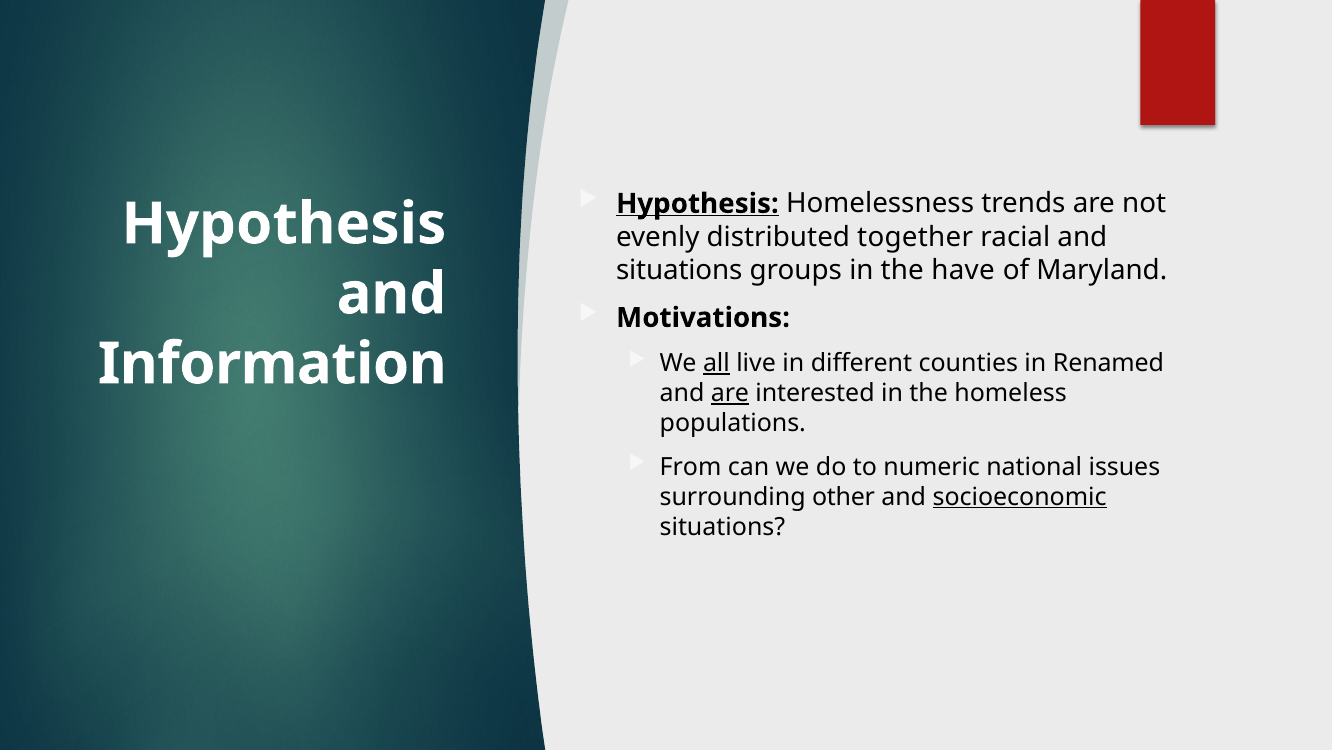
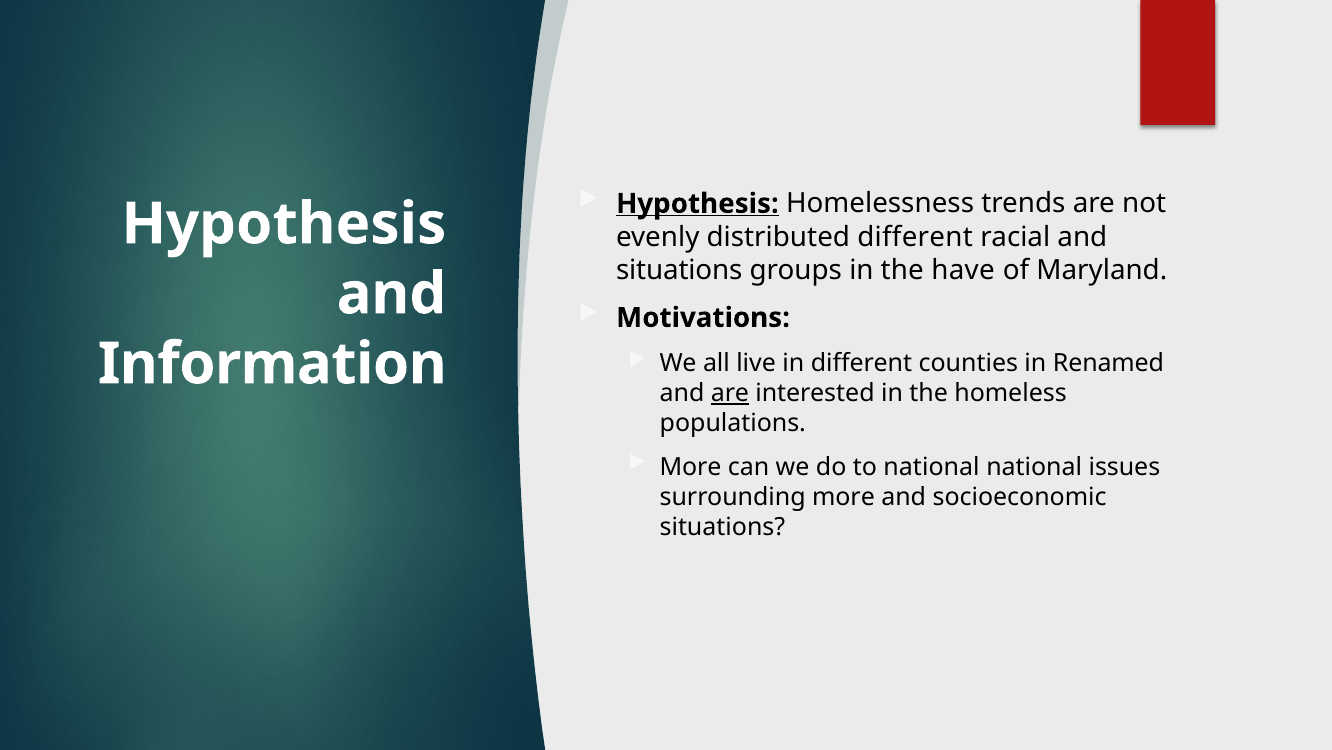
distributed together: together -> different (915, 237)
all underline: present -> none (716, 363)
From: From -> More (691, 467)
to numeric: numeric -> national (932, 467)
surrounding other: other -> more (843, 496)
socioeconomic underline: present -> none (1020, 496)
